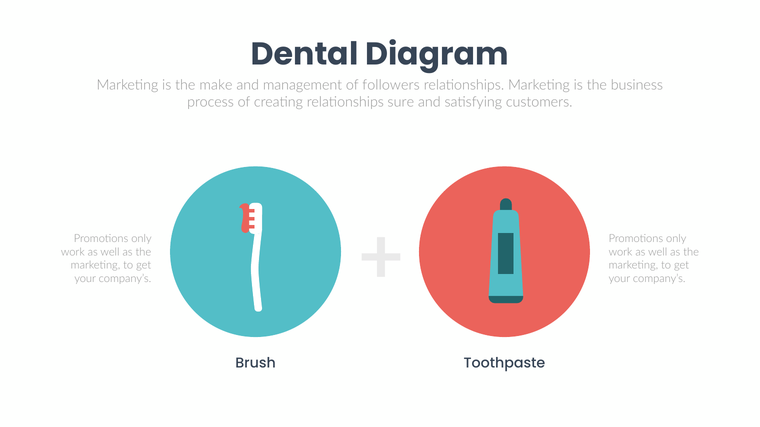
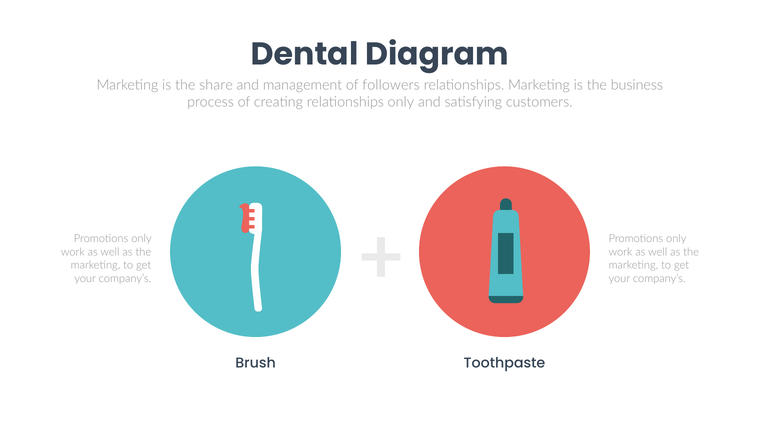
make: make -> share (216, 85)
relationships sure: sure -> only (401, 102)
